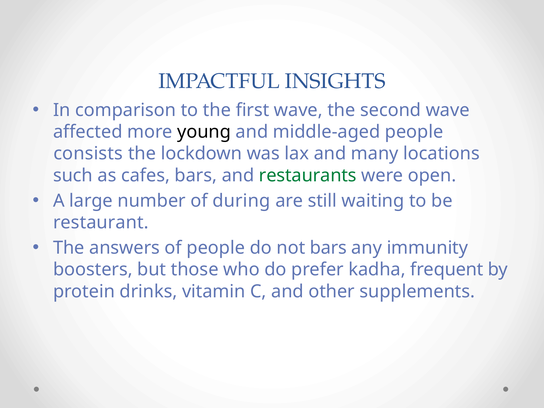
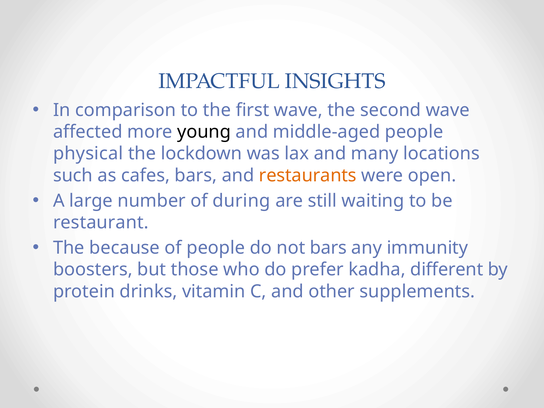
consists: consists -> physical (88, 154)
restaurants colour: green -> orange (308, 175)
answers: answers -> because (125, 248)
frequent: frequent -> different (447, 270)
